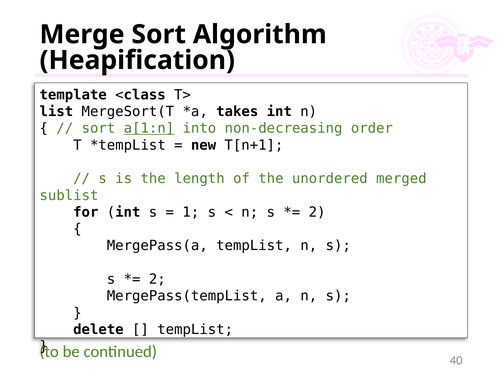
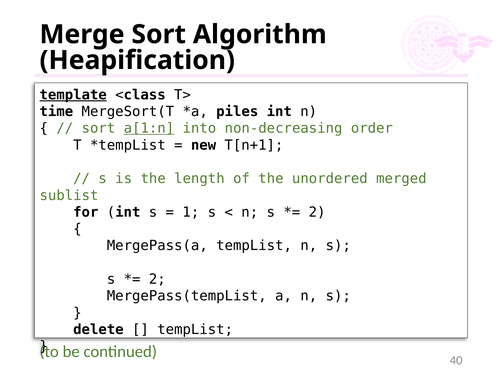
template underline: none -> present (73, 95)
list: list -> time (56, 111)
takes: takes -> piles (237, 111)
